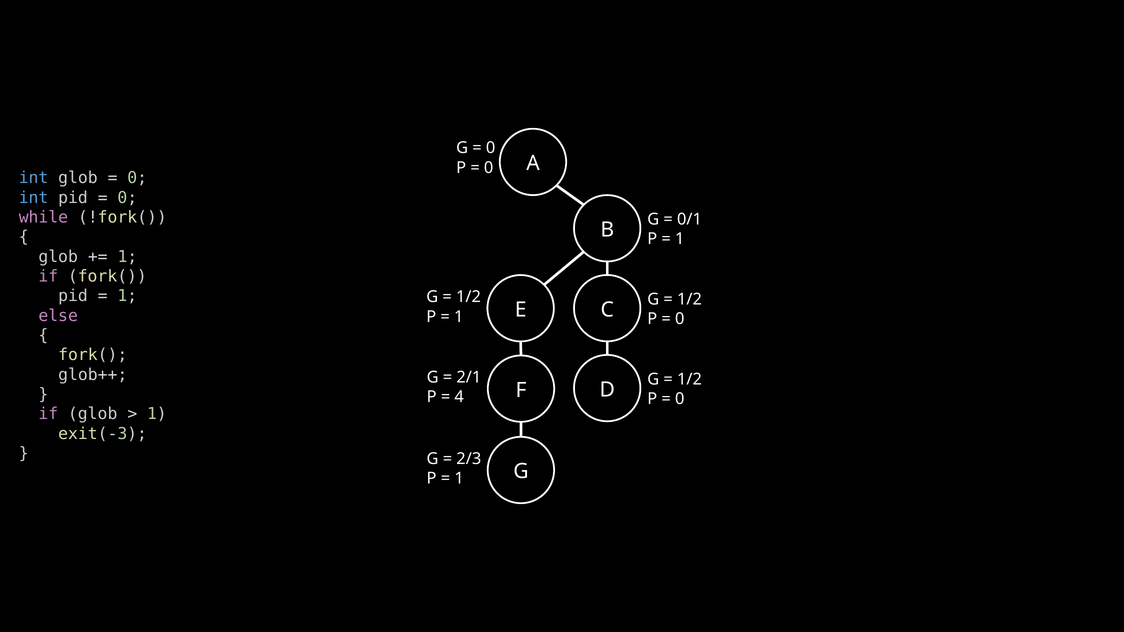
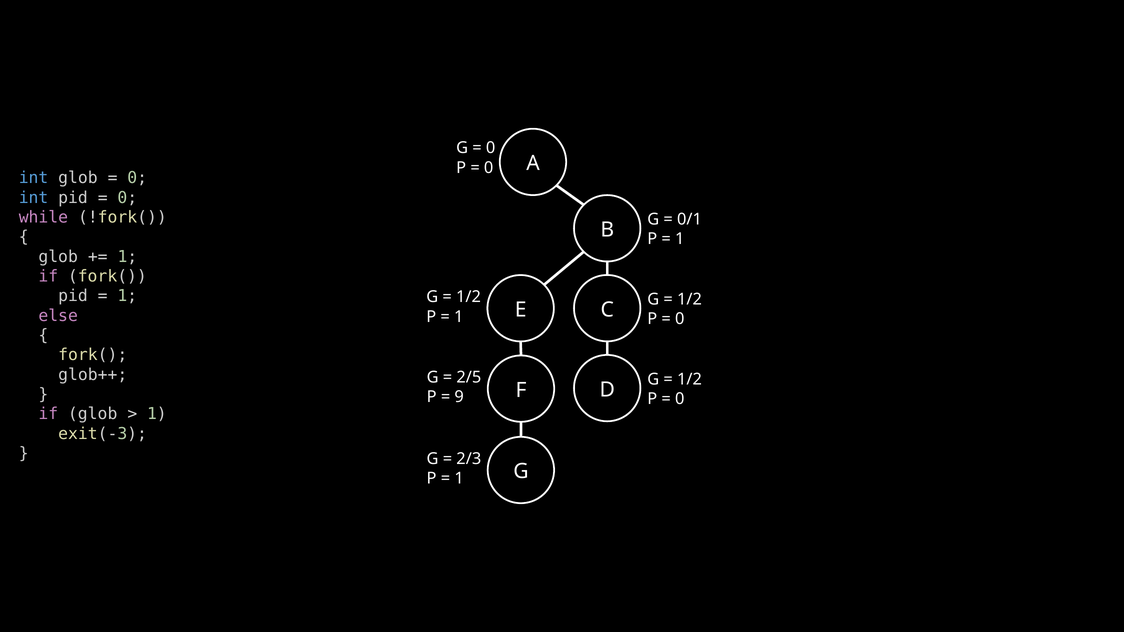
2/1: 2/1 -> 2/5 (469, 378)
4: 4 -> 9 (459, 397)
